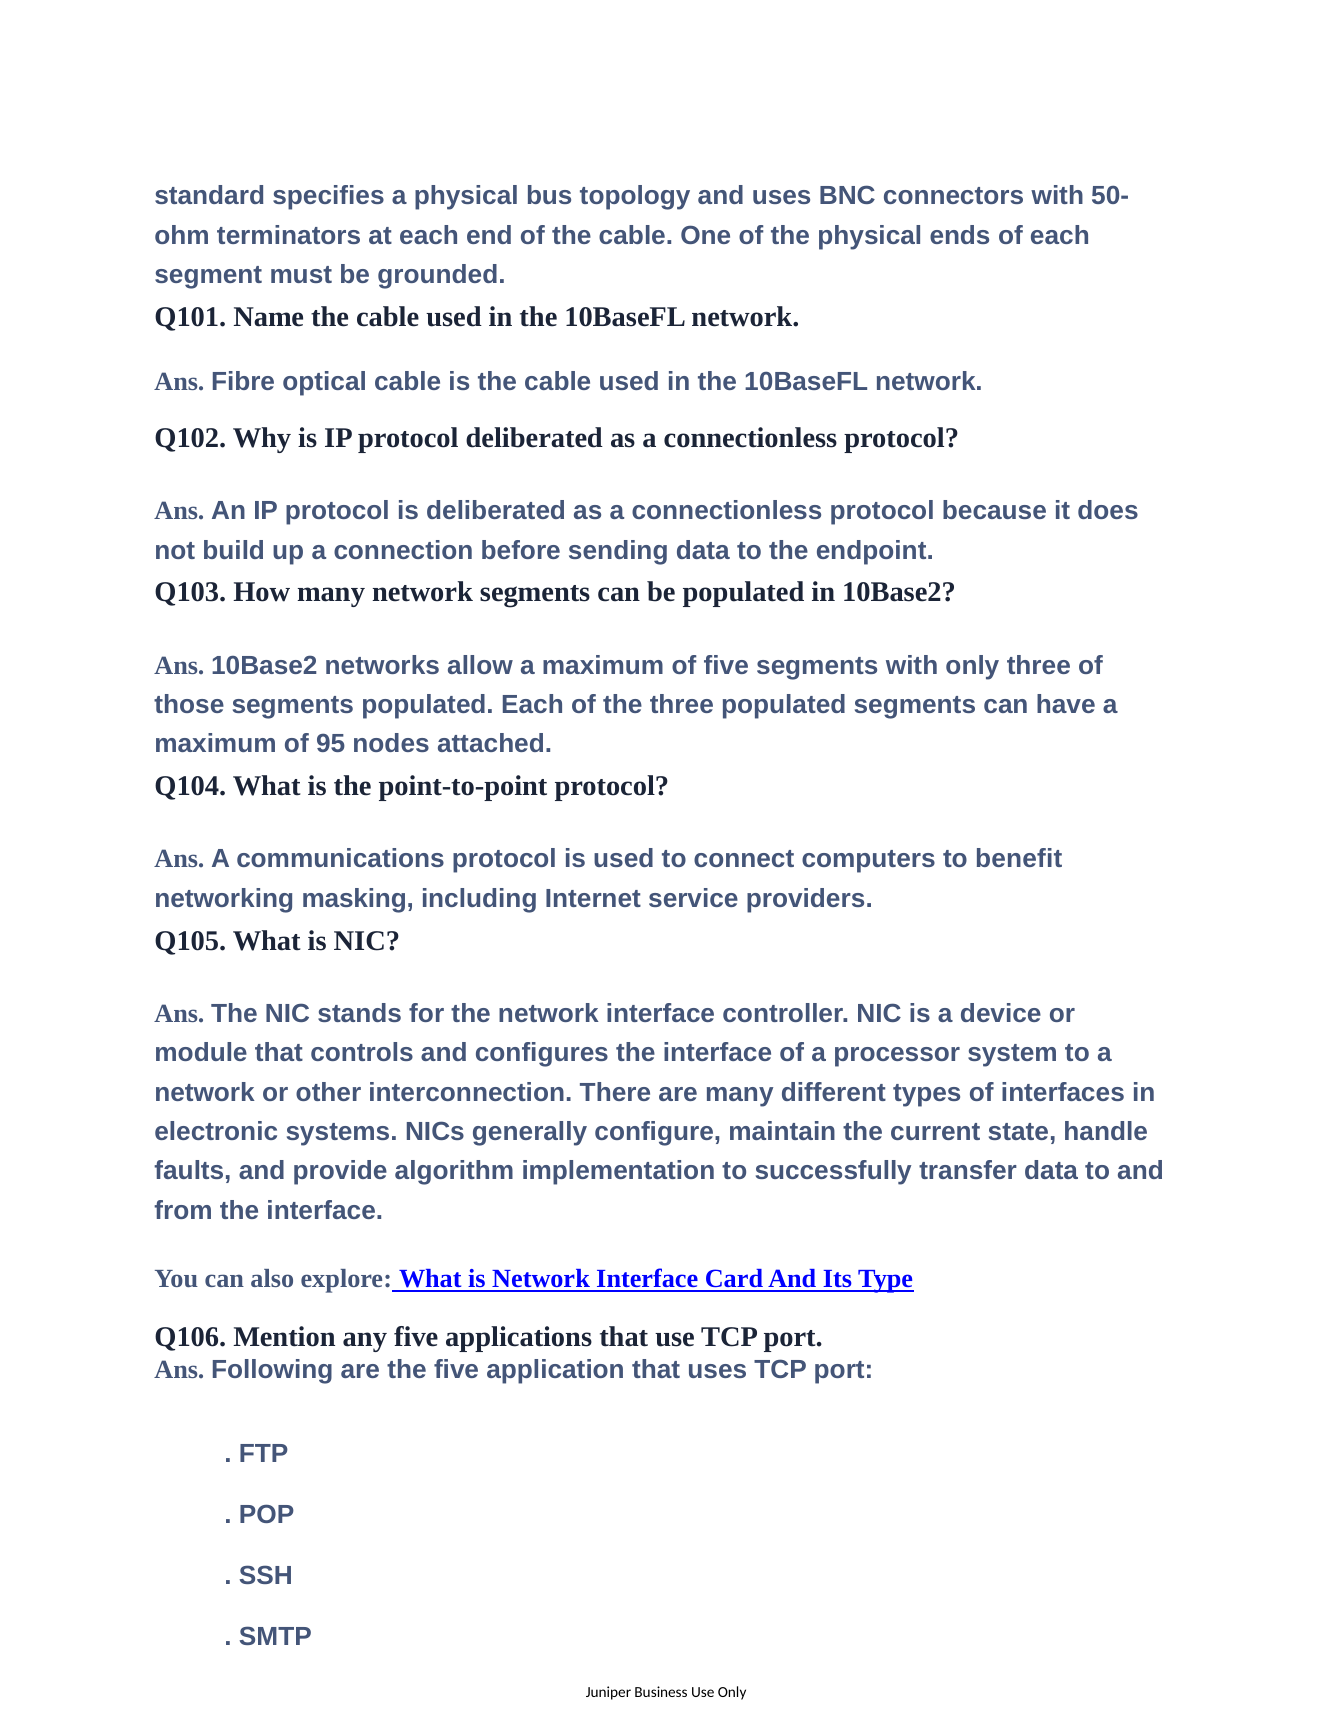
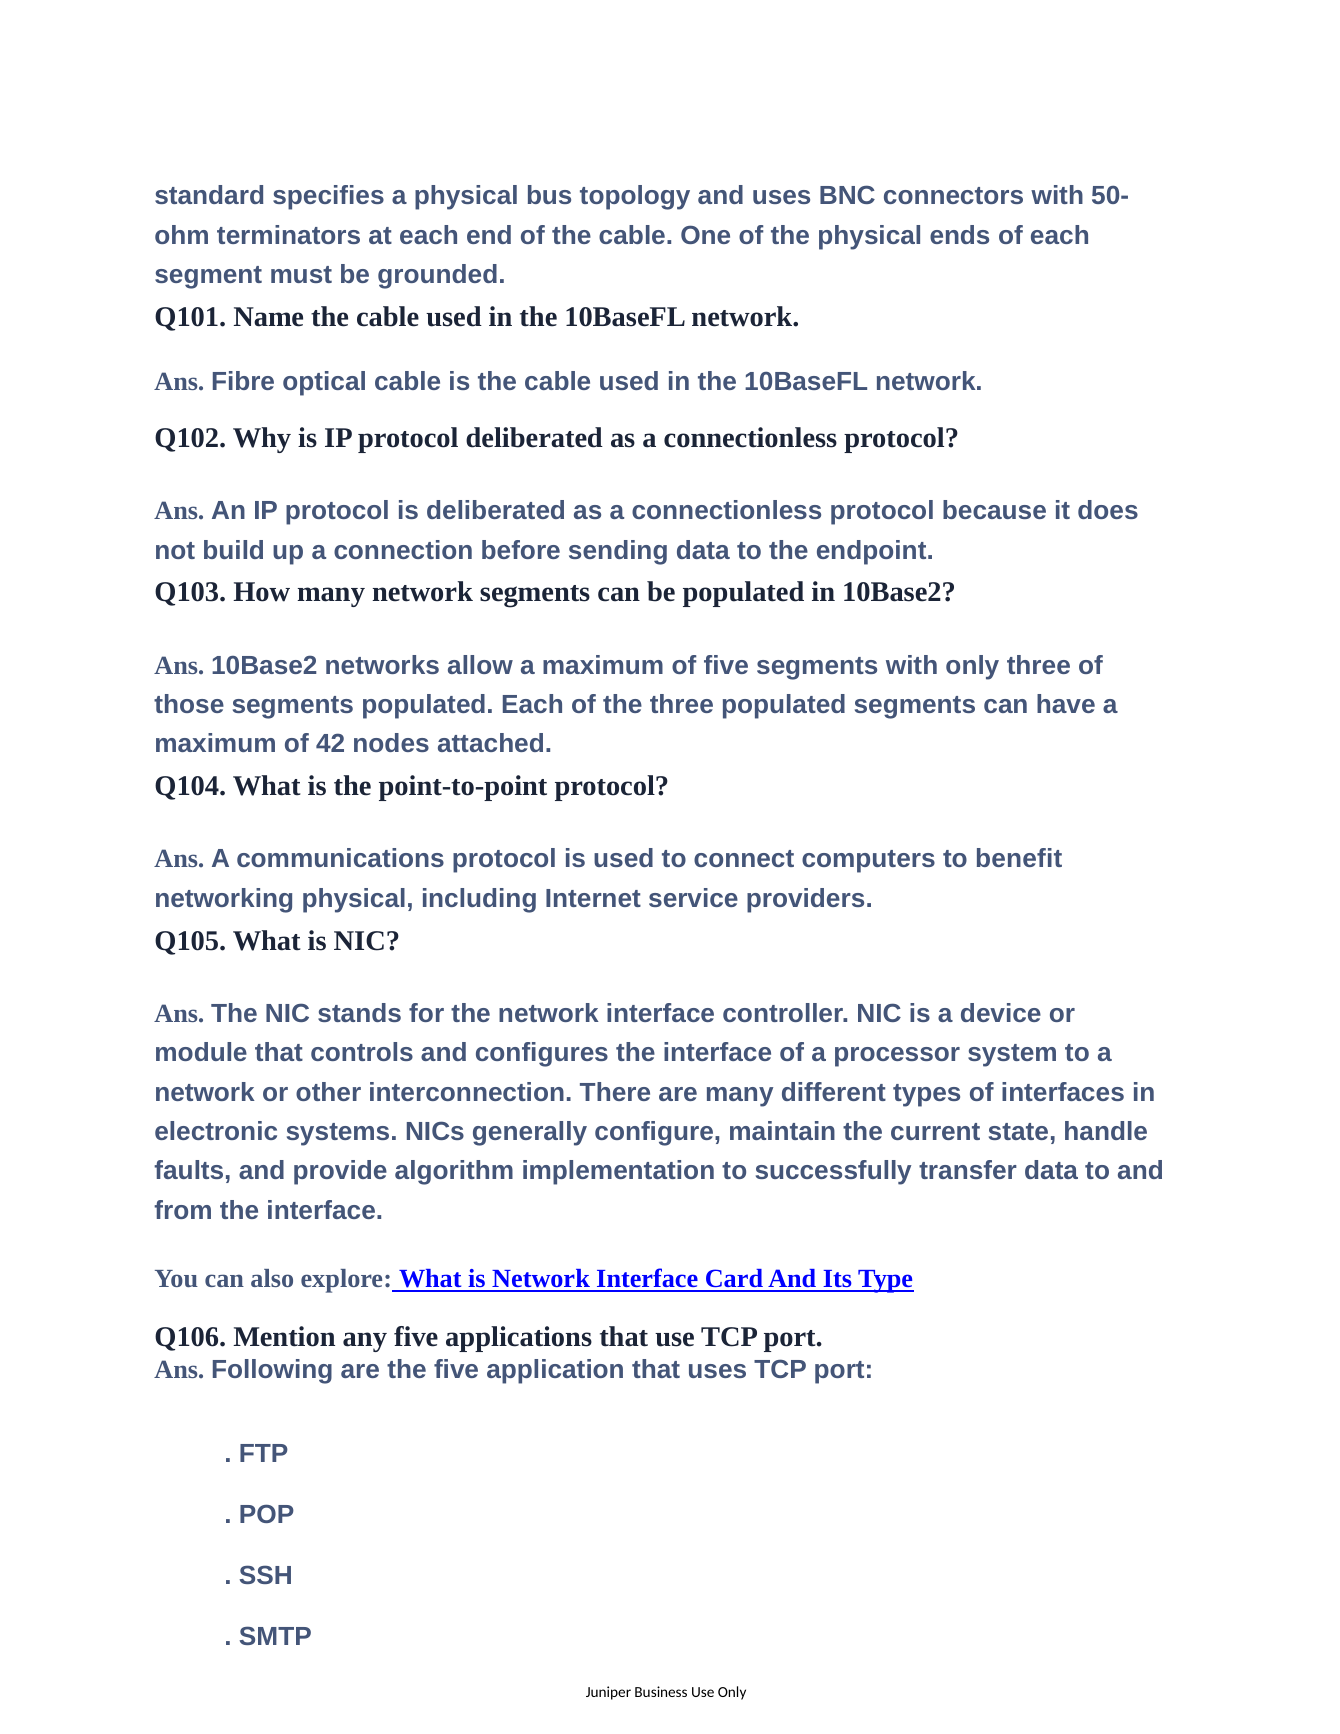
95: 95 -> 42 (331, 744)
networking masking: masking -> physical (358, 899)
